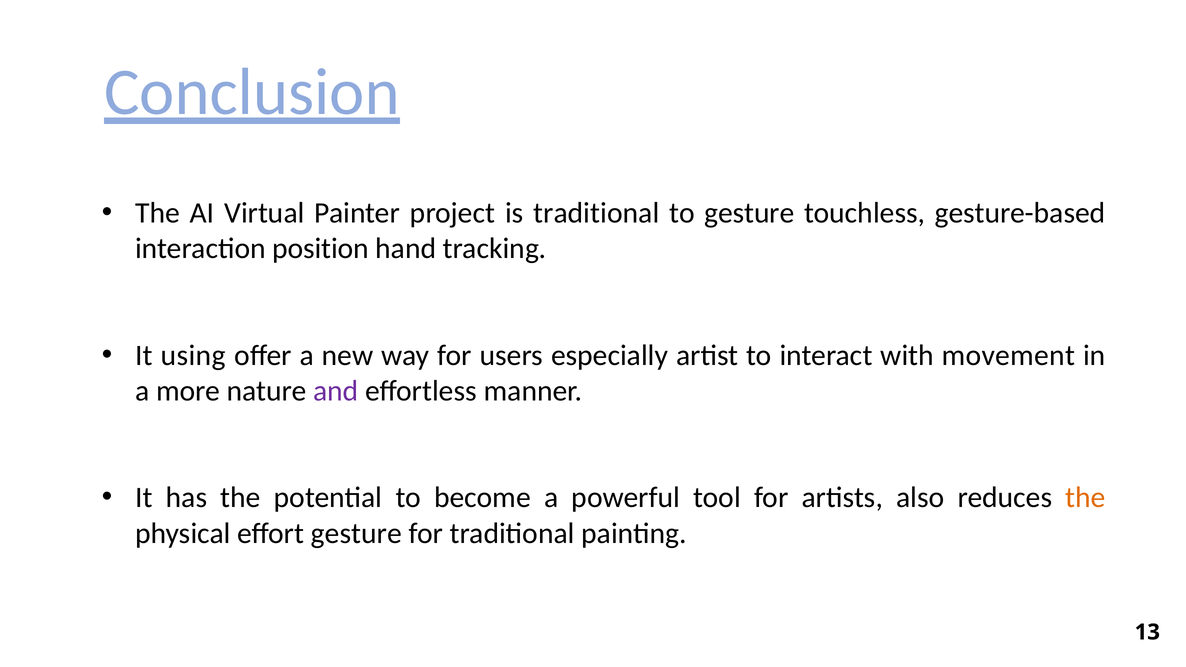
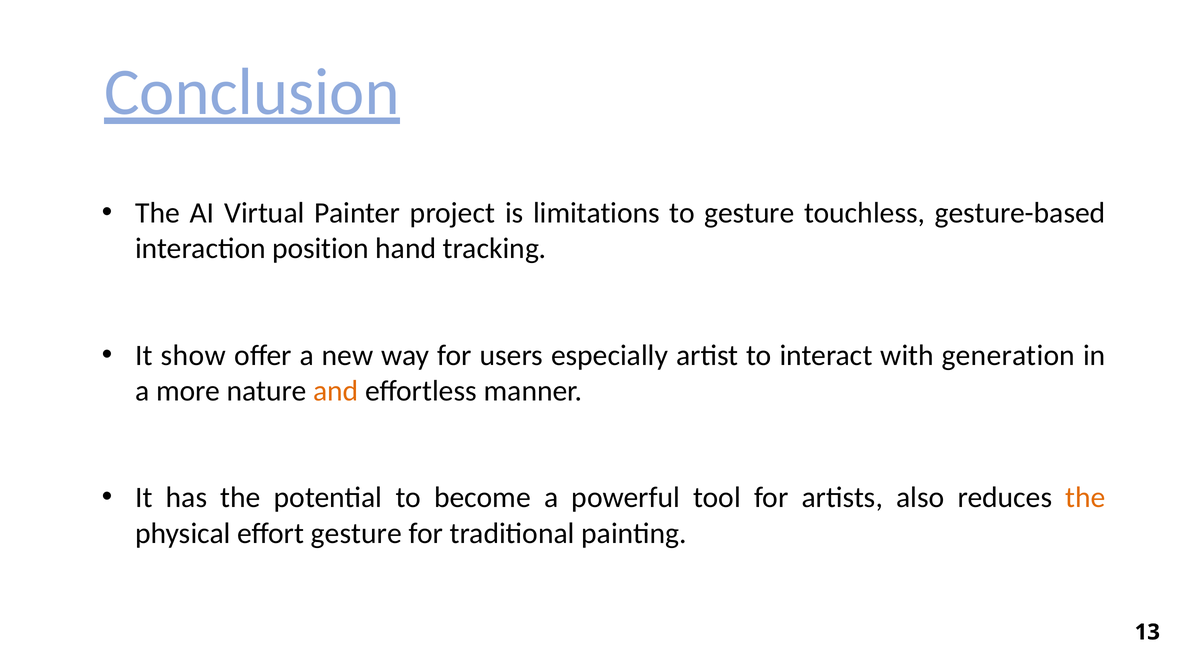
is traditional: traditional -> limitations (596, 213)
using: using -> show (193, 355)
movement: movement -> generation (1008, 355)
and colour: purple -> orange (336, 391)
